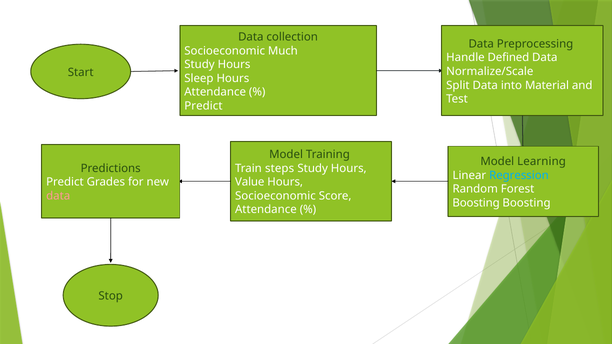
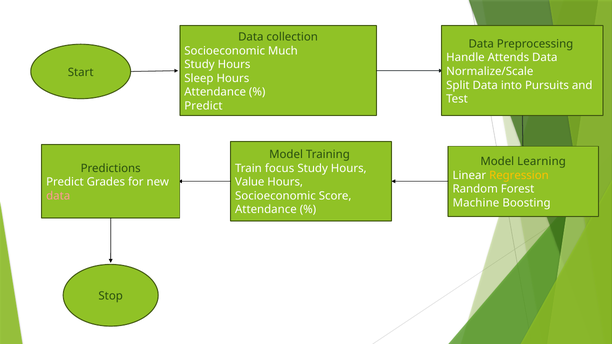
Defined: Defined -> Attends (508, 58)
Material: Material -> Pursuits (547, 85)
steps: steps -> focus (280, 168)
Regression colour: light blue -> yellow (519, 175)
Boosting: Boosting -> Machine (476, 203)
